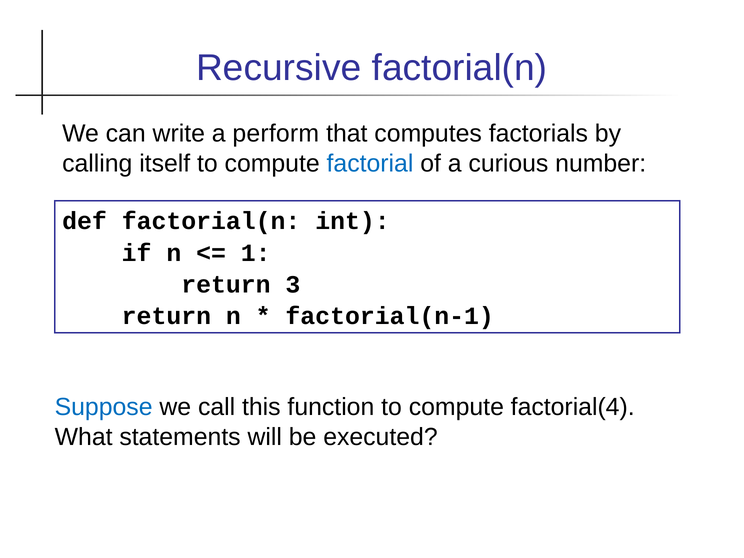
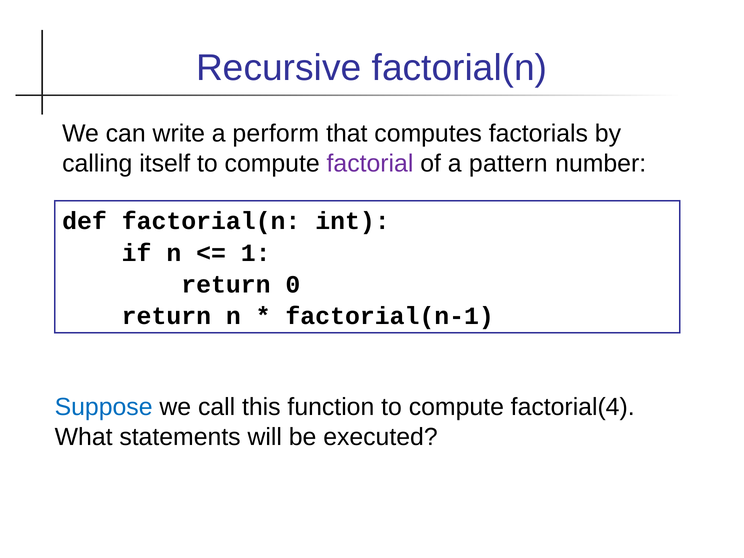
factorial colour: blue -> purple (370, 163)
curious: curious -> pattern (508, 163)
3: 3 -> 0 (293, 284)
